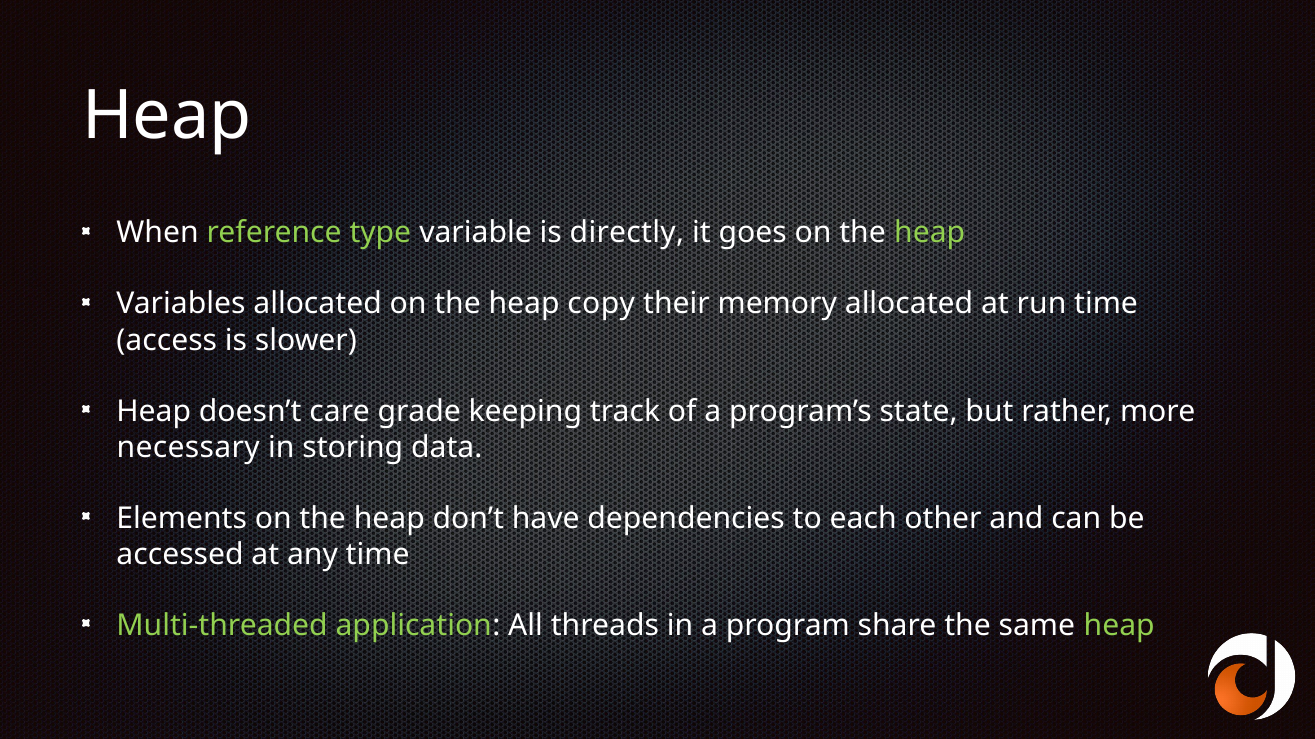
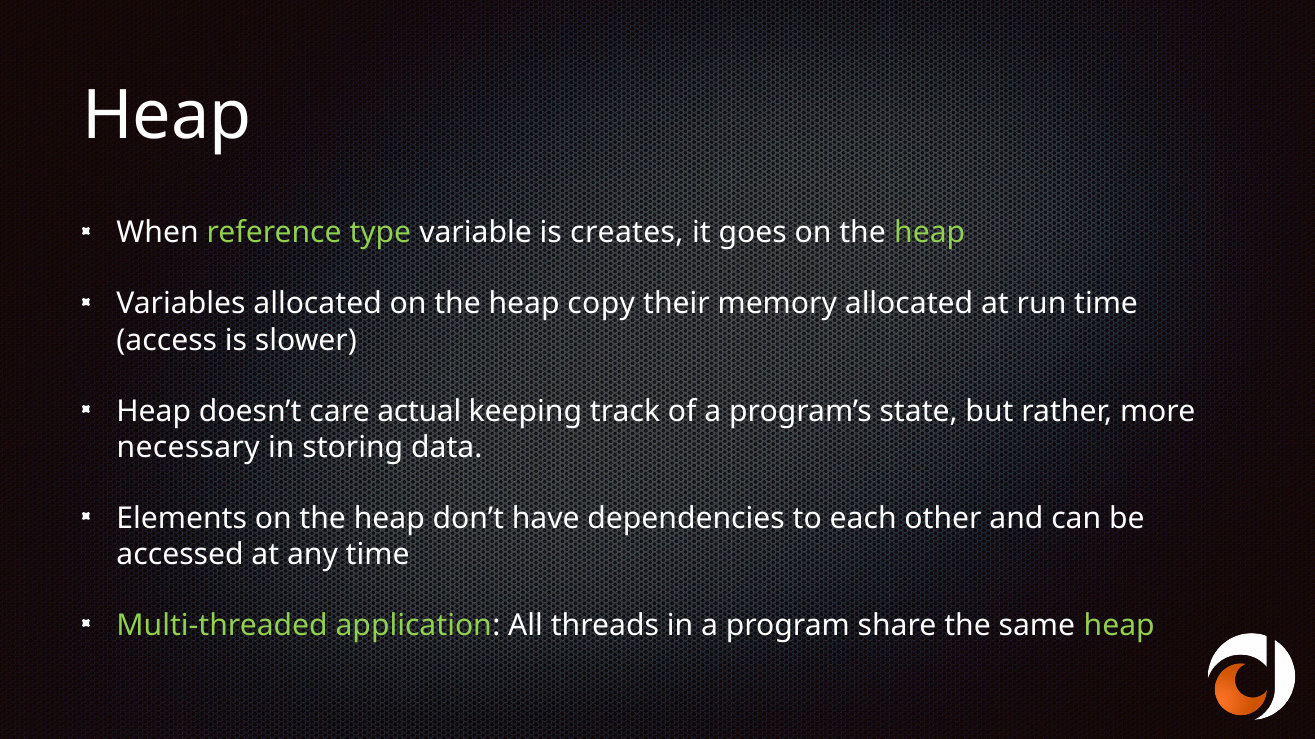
directly: directly -> creates (627, 233)
grade: grade -> actual (419, 411)
